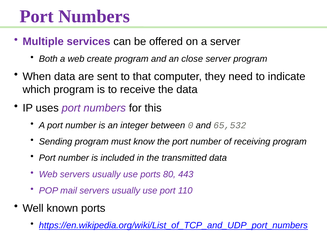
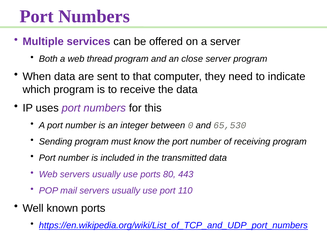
create: create -> thread (100, 59)
65,532: 65,532 -> 65,530 (230, 125)
